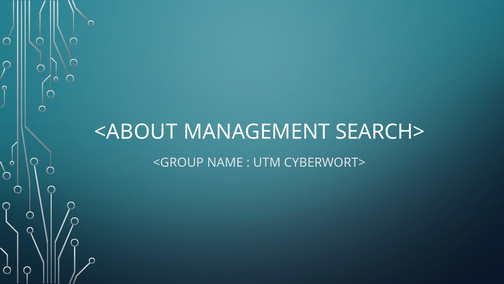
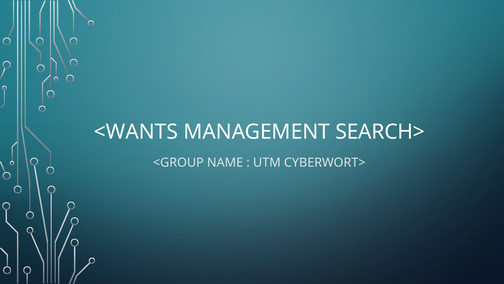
<ABOUT: <ABOUT -> <WANTS (136, 132)
